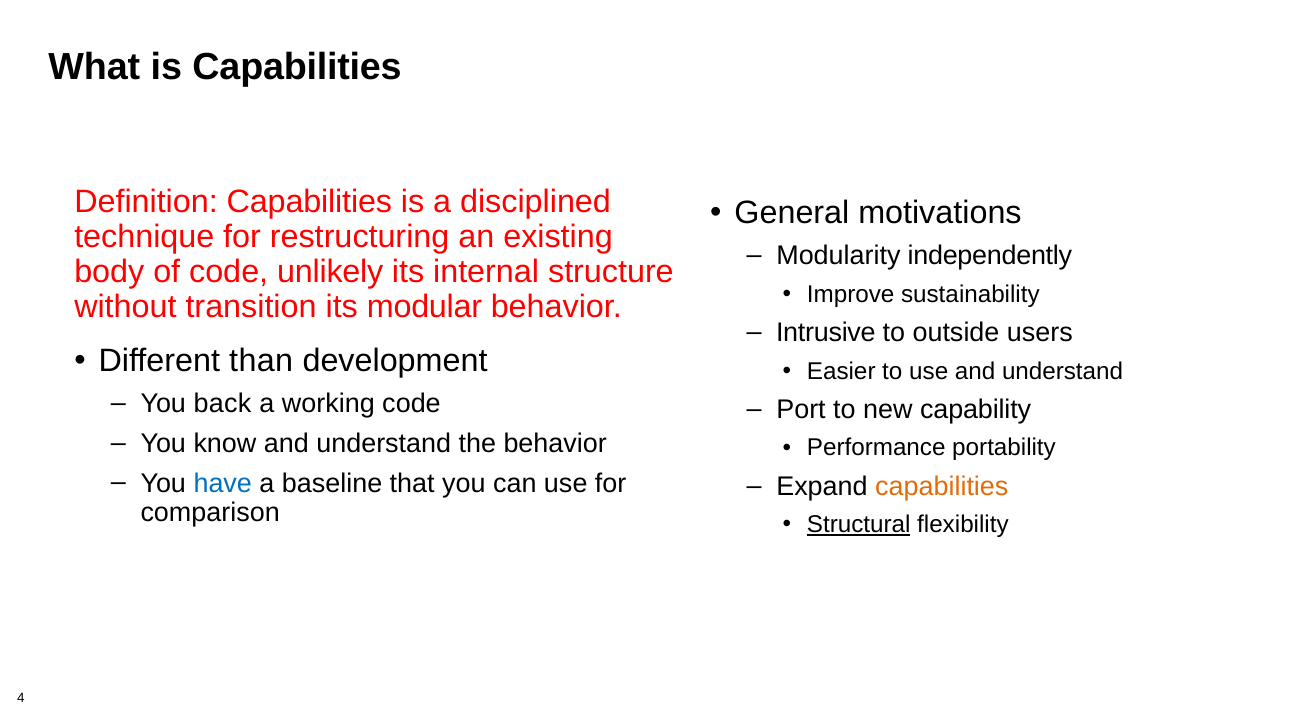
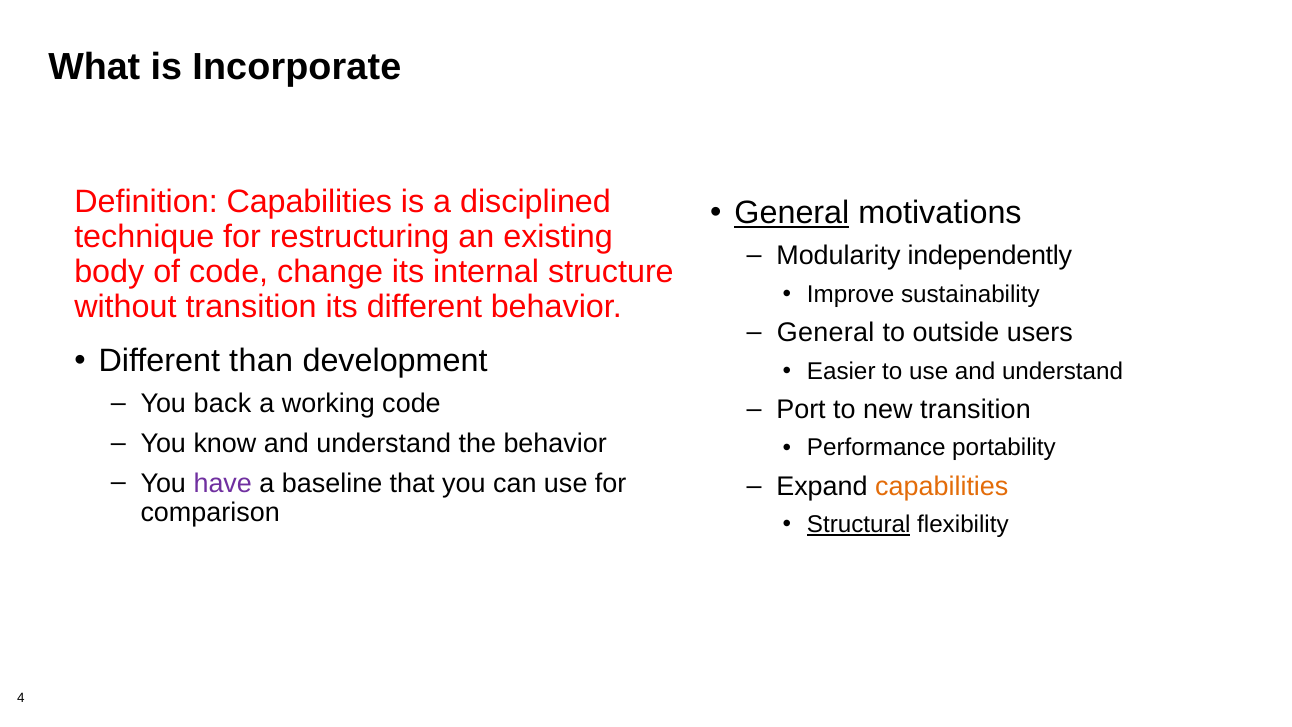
is Capabilities: Capabilities -> Incorporate (297, 67)
General underline: none -> present (792, 213)
unlikely: unlikely -> change (330, 272)
its modular: modular -> different (424, 307)
Intrusive: Intrusive -> General (826, 333)
new capability: capability -> transition (975, 410)
have colour: blue -> purple (223, 483)
